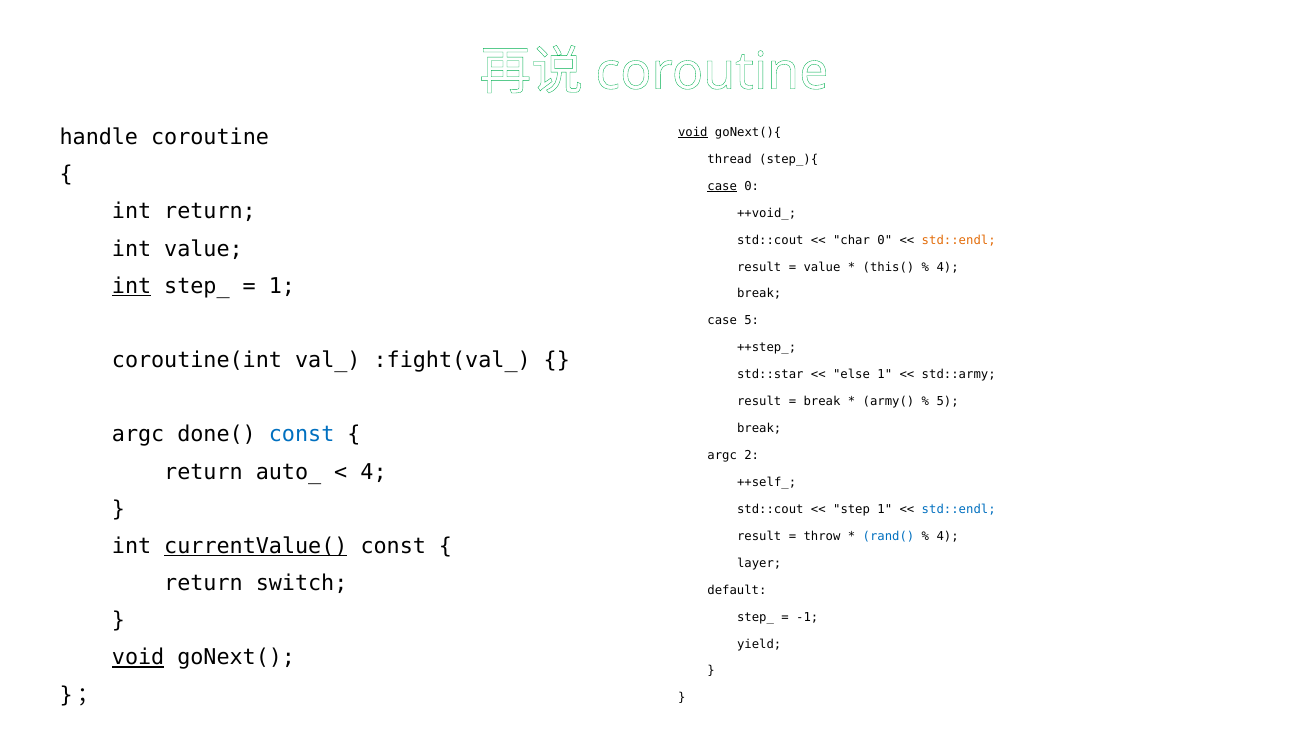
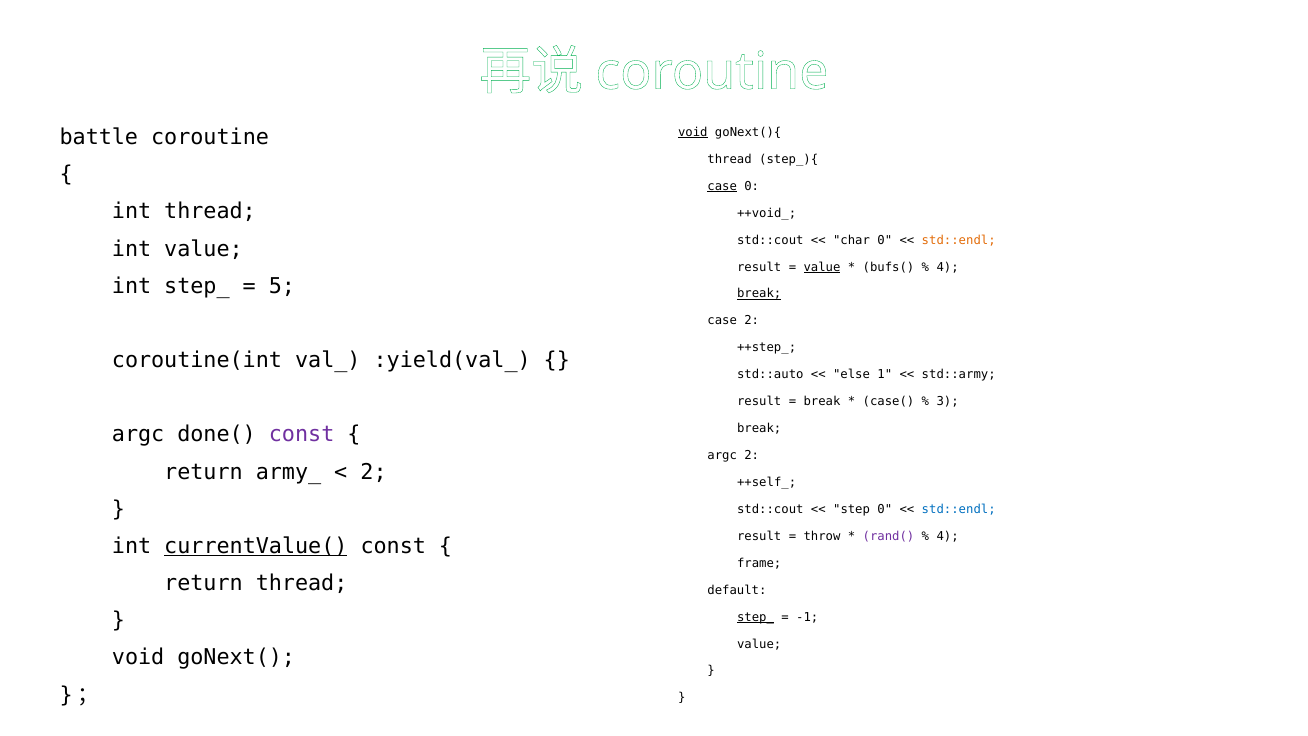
handle: handle -> battle (99, 137)
int return: return -> thread (210, 212)
value underline: none -> present (822, 267)
this(: this( -> bufs( (889, 267)
int underline: present -> none (132, 286)
1: 1 -> 5 (282, 286)
break underline: none -> present (759, 294)
case 5: 5 -> 2 (752, 321)
:fight(val_: :fight(val_ -> :yield(val_ (452, 360)
std::star: std::star -> std::auto (770, 375)
army(: army( -> case( (889, 402)
5: 5 -> 3 (948, 402)
const colour: blue -> purple (302, 435)
auto_: auto_ -> army_ (288, 472)
4: 4 -> 2 (374, 472)
step 1: 1 -> 0 (885, 509)
rand( colour: blue -> purple (889, 536)
layer: layer -> frame (759, 563)
return switch: switch -> thread (302, 583)
step_ underline: none -> present (756, 617)
yield: yield -> value (759, 644)
void underline: present -> none (138, 658)
